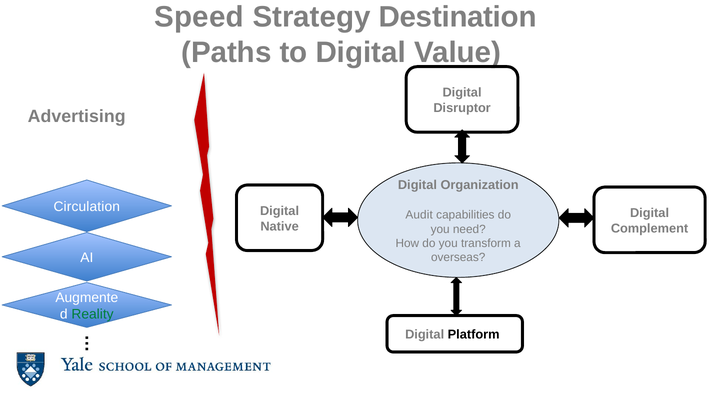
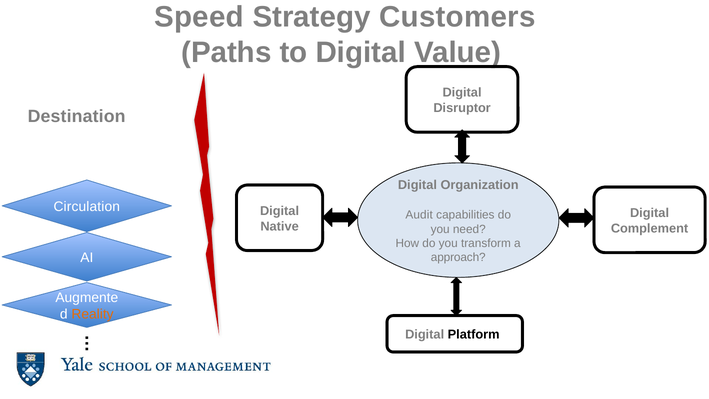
Destination: Destination -> Customers (457, 17)
Advertising: Advertising -> Destination (77, 116)
overseas: overseas -> approach (458, 257)
Reality colour: green -> orange (93, 314)
